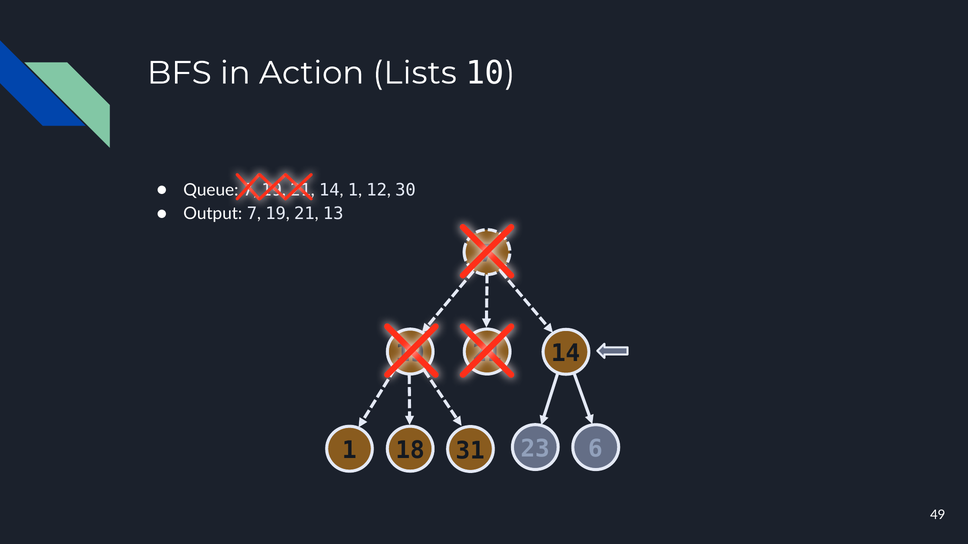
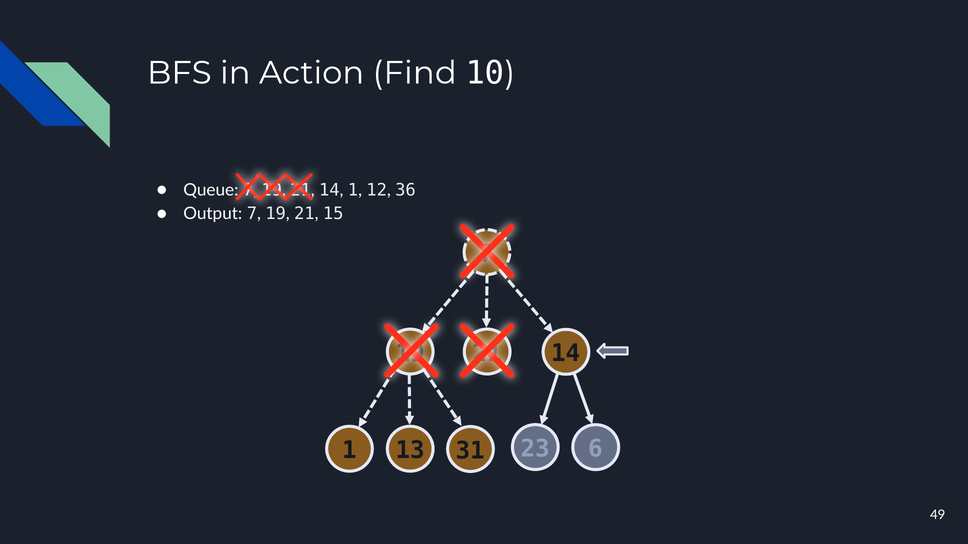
Lists: Lists -> Find (415, 73)
30: 30 -> 36 (405, 190)
13: 13 -> 15 (333, 214)
18: 18 -> 13 (410, 451)
